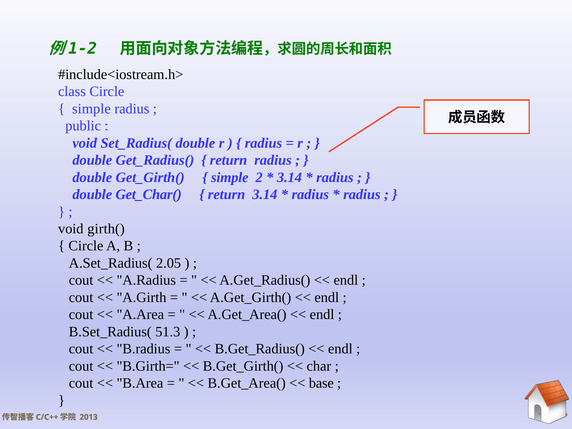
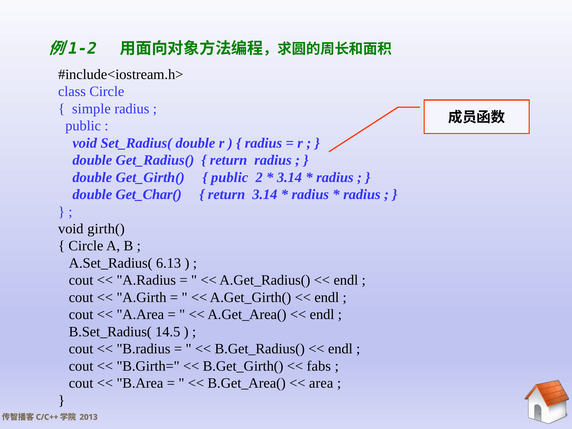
simple: simple -> public (230, 177)
2.05: 2.05 -> 6.13 (169, 263)
51.3: 51.3 -> 14.5 (168, 332)
char: char -> fabs (319, 366)
base: base -> area (321, 383)
